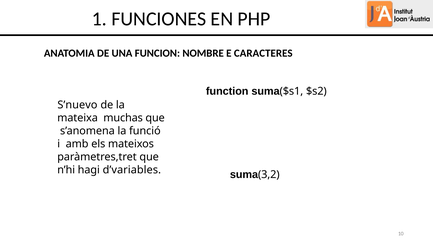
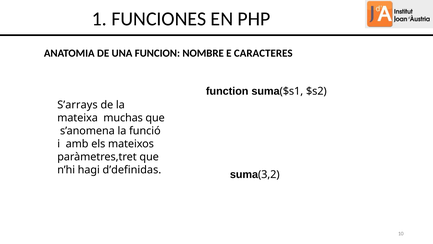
S’nuevo: S’nuevo -> S’arrays (77, 105)
d’variables: d’variables -> d’definidas (132, 170)
